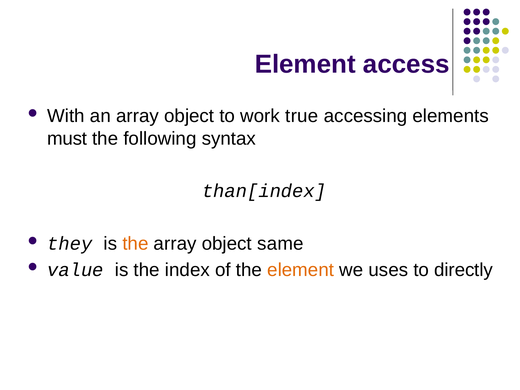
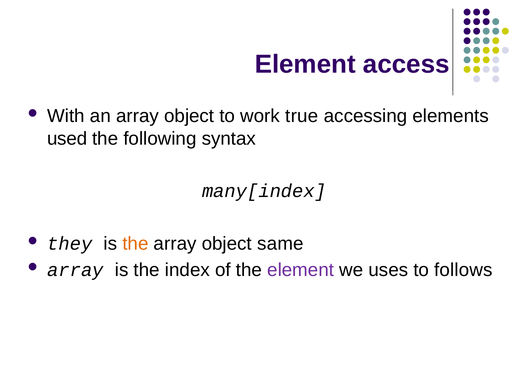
must: must -> used (67, 139)
than[index: than[index -> many[index (264, 191)
value: value -> array (75, 270)
element colour: orange -> purple (301, 270)
directly: directly -> follows (463, 270)
